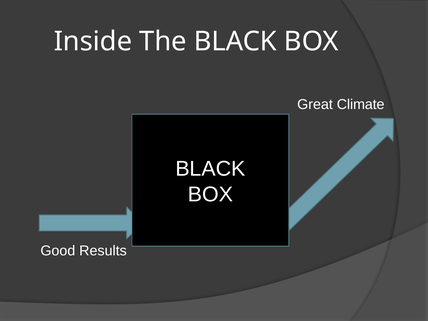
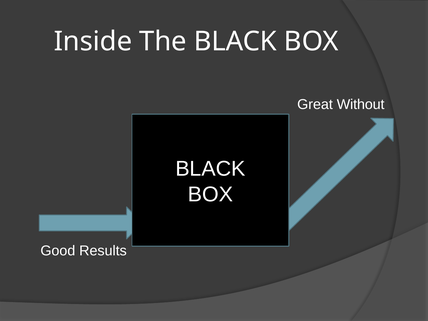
Climate: Climate -> Without (361, 104)
